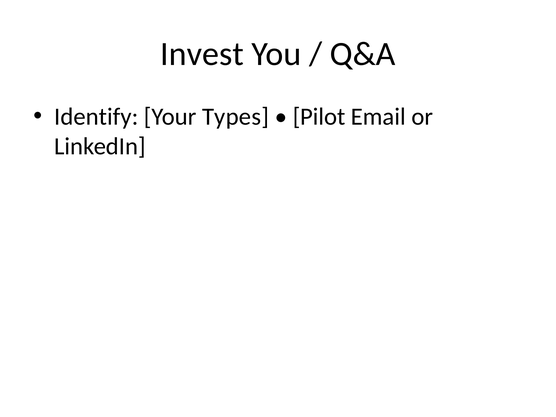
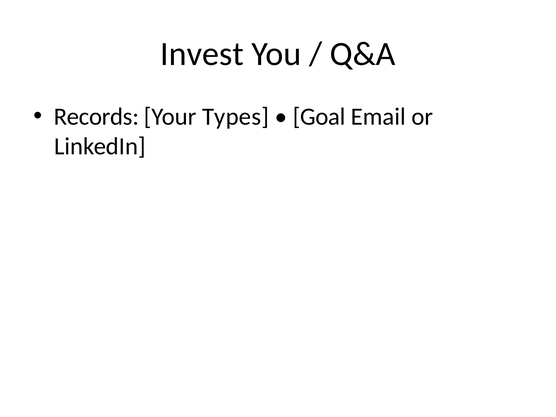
Identify: Identify -> Records (96, 117)
Pilot: Pilot -> Goal (319, 117)
